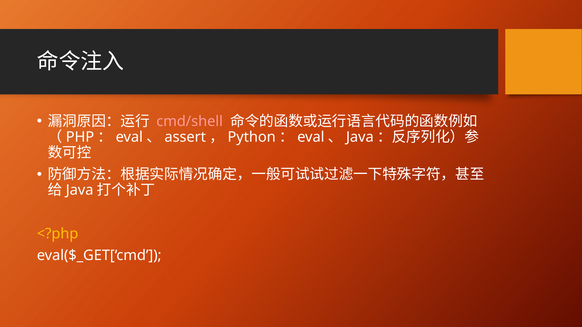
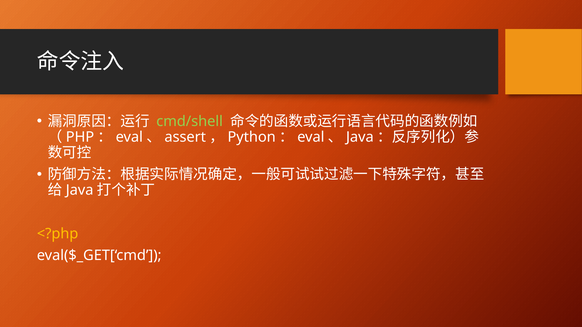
cmd/shell colour: pink -> light green (190, 122)
